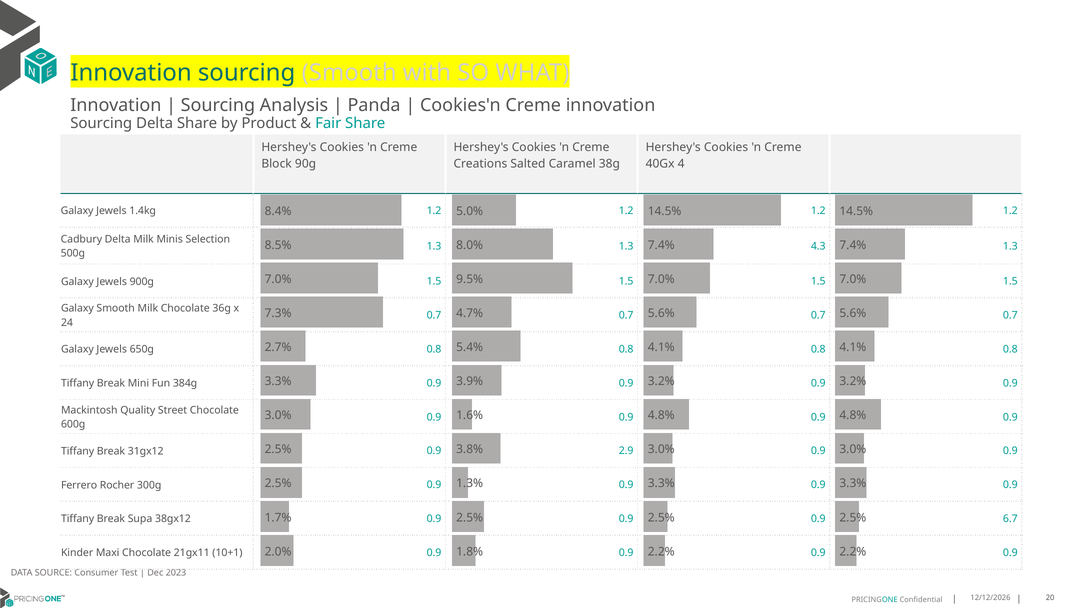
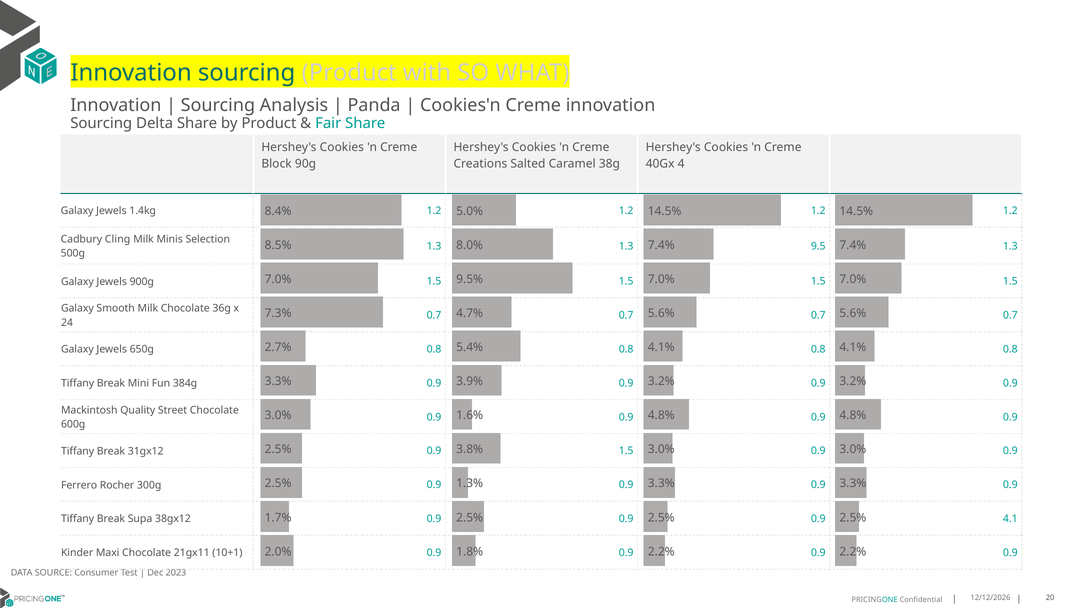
sourcing Smooth: Smooth -> Product (349, 73)
Cadbury Delta: Delta -> Cling (118, 239)
4.3: 4.3 -> 9.5 (818, 246)
0.9 2.9: 2.9 -> 1.5 (626, 451)
6.7: 6.7 -> 4.1 (1010, 519)
